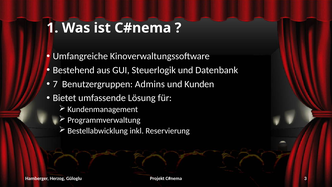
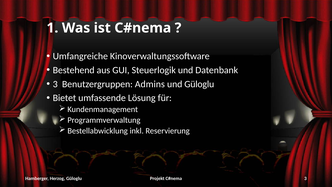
7: 7 -> 3 (55, 84)
und Kunden: Kunden -> Güloglu (199, 84)
